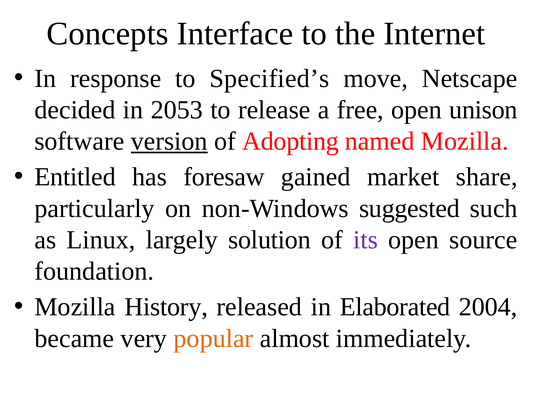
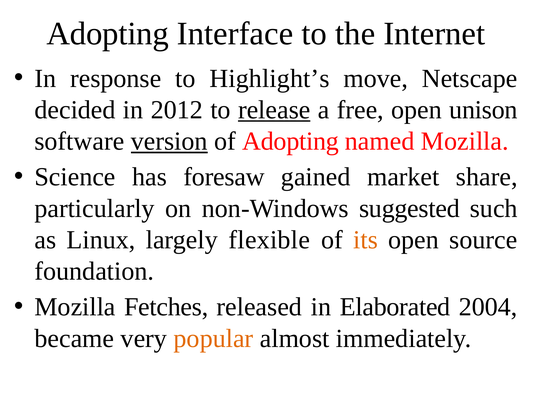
Concepts: Concepts -> Adopting (108, 34)
Specified’s: Specified’s -> Highlight’s (269, 78)
2053: 2053 -> 2012 (177, 110)
release underline: none -> present (274, 110)
Entitled: Entitled -> Science (75, 177)
solution: solution -> flexible (269, 240)
its colour: purple -> orange (366, 240)
History: History -> Fetches (166, 307)
